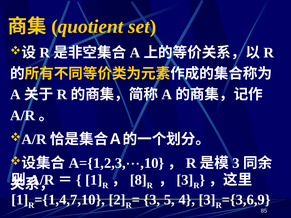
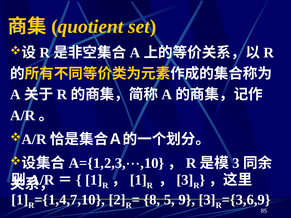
8: 8 -> 1 (138, 180)
3: 3 -> 8 (152, 200)
4: 4 -> 9 (187, 200)
